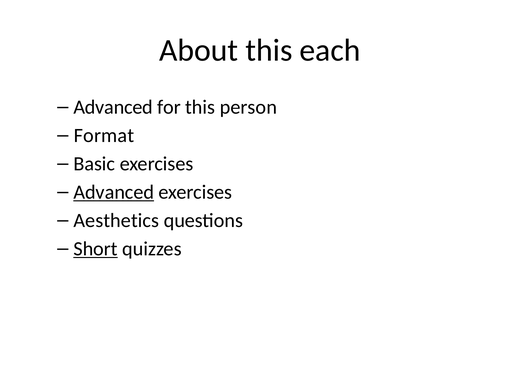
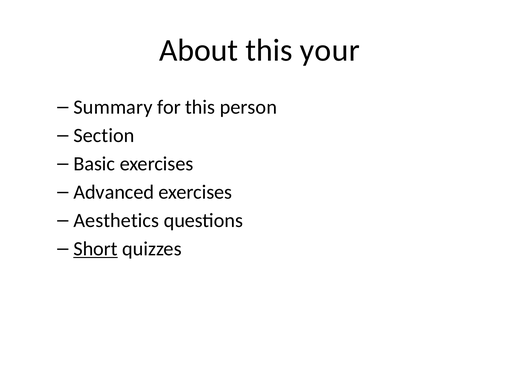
each: each -> your (330, 50)
Advanced: Advanced -> Summary (113, 107)
Format: Format -> Section (104, 135)
Advanced underline: present -> none (114, 192)
